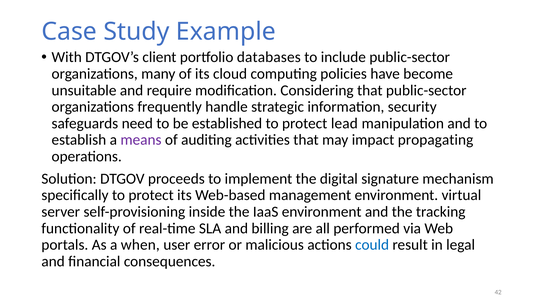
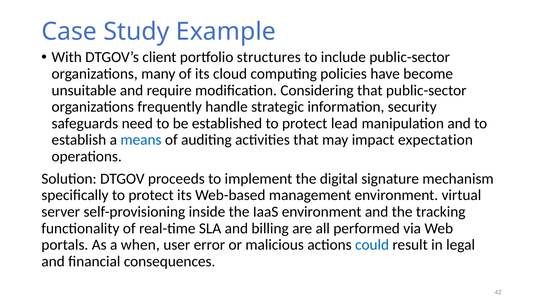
databases: databases -> structures (269, 57)
means colour: purple -> blue (141, 140)
propagating: propagating -> expectation (435, 140)
